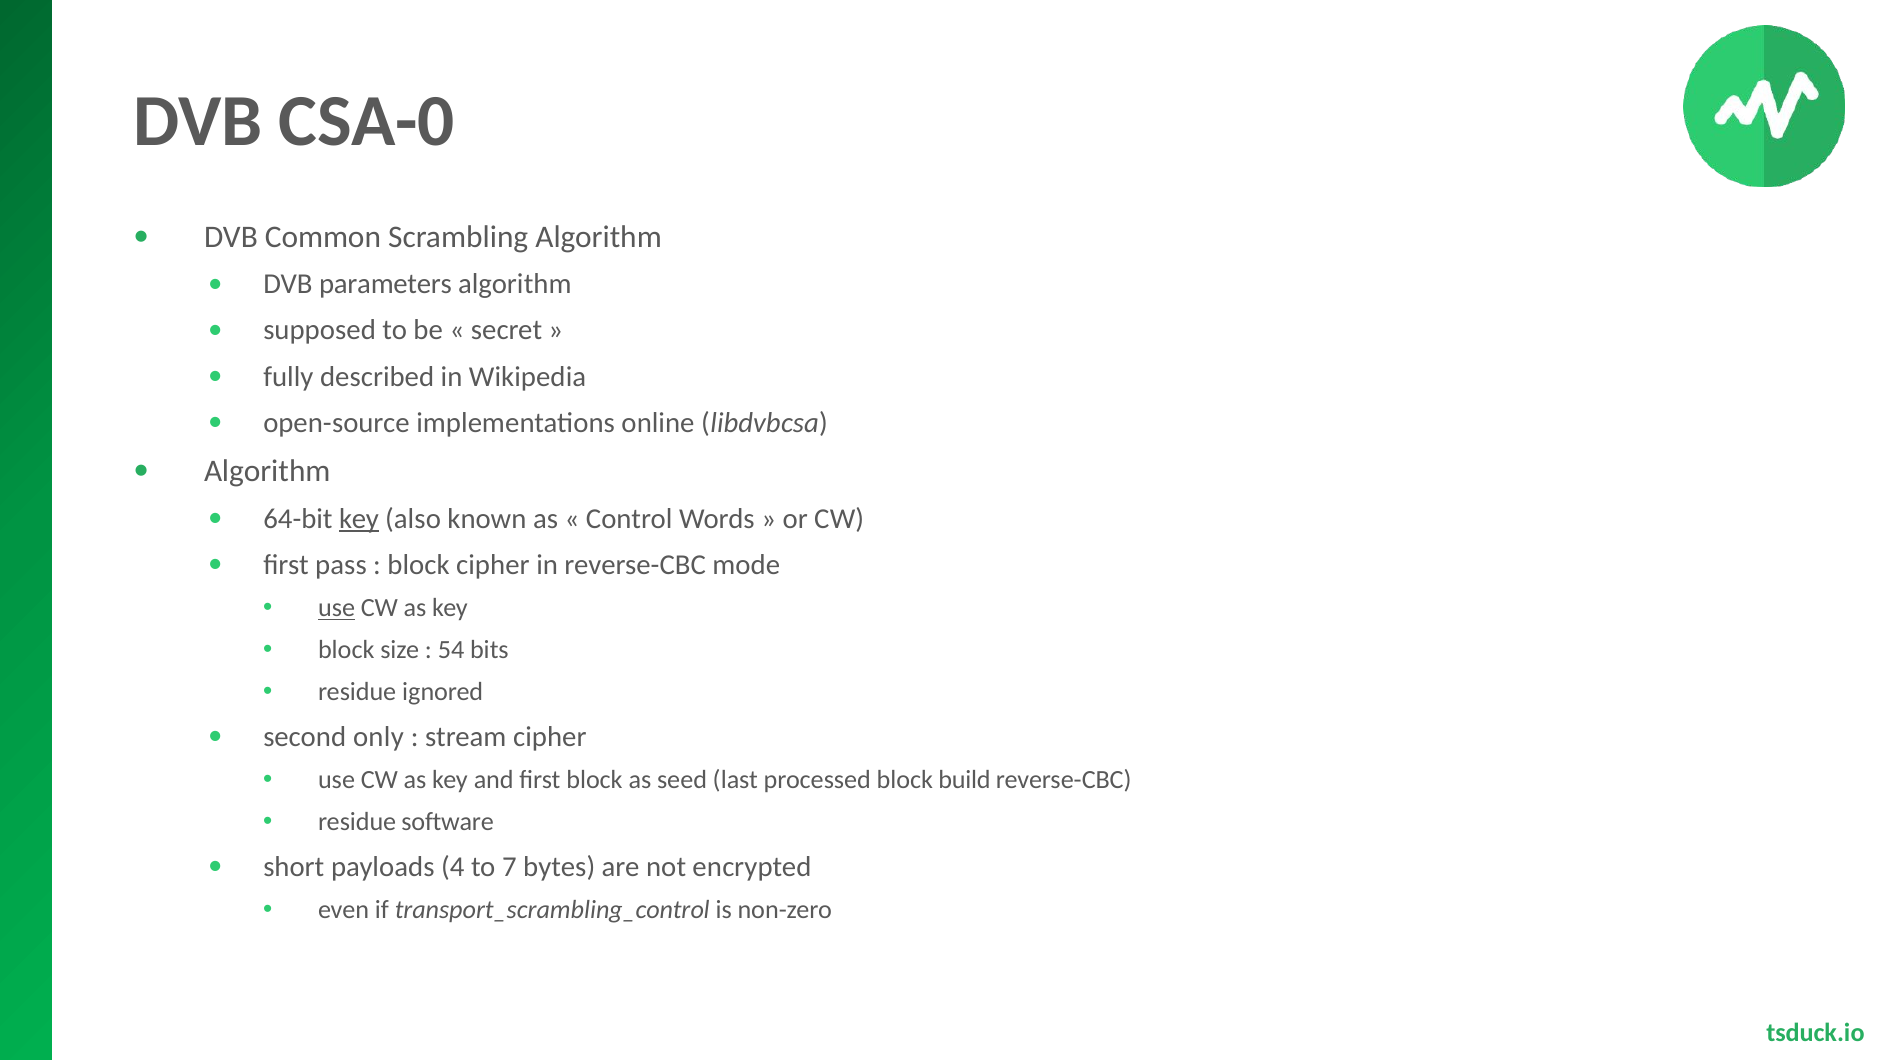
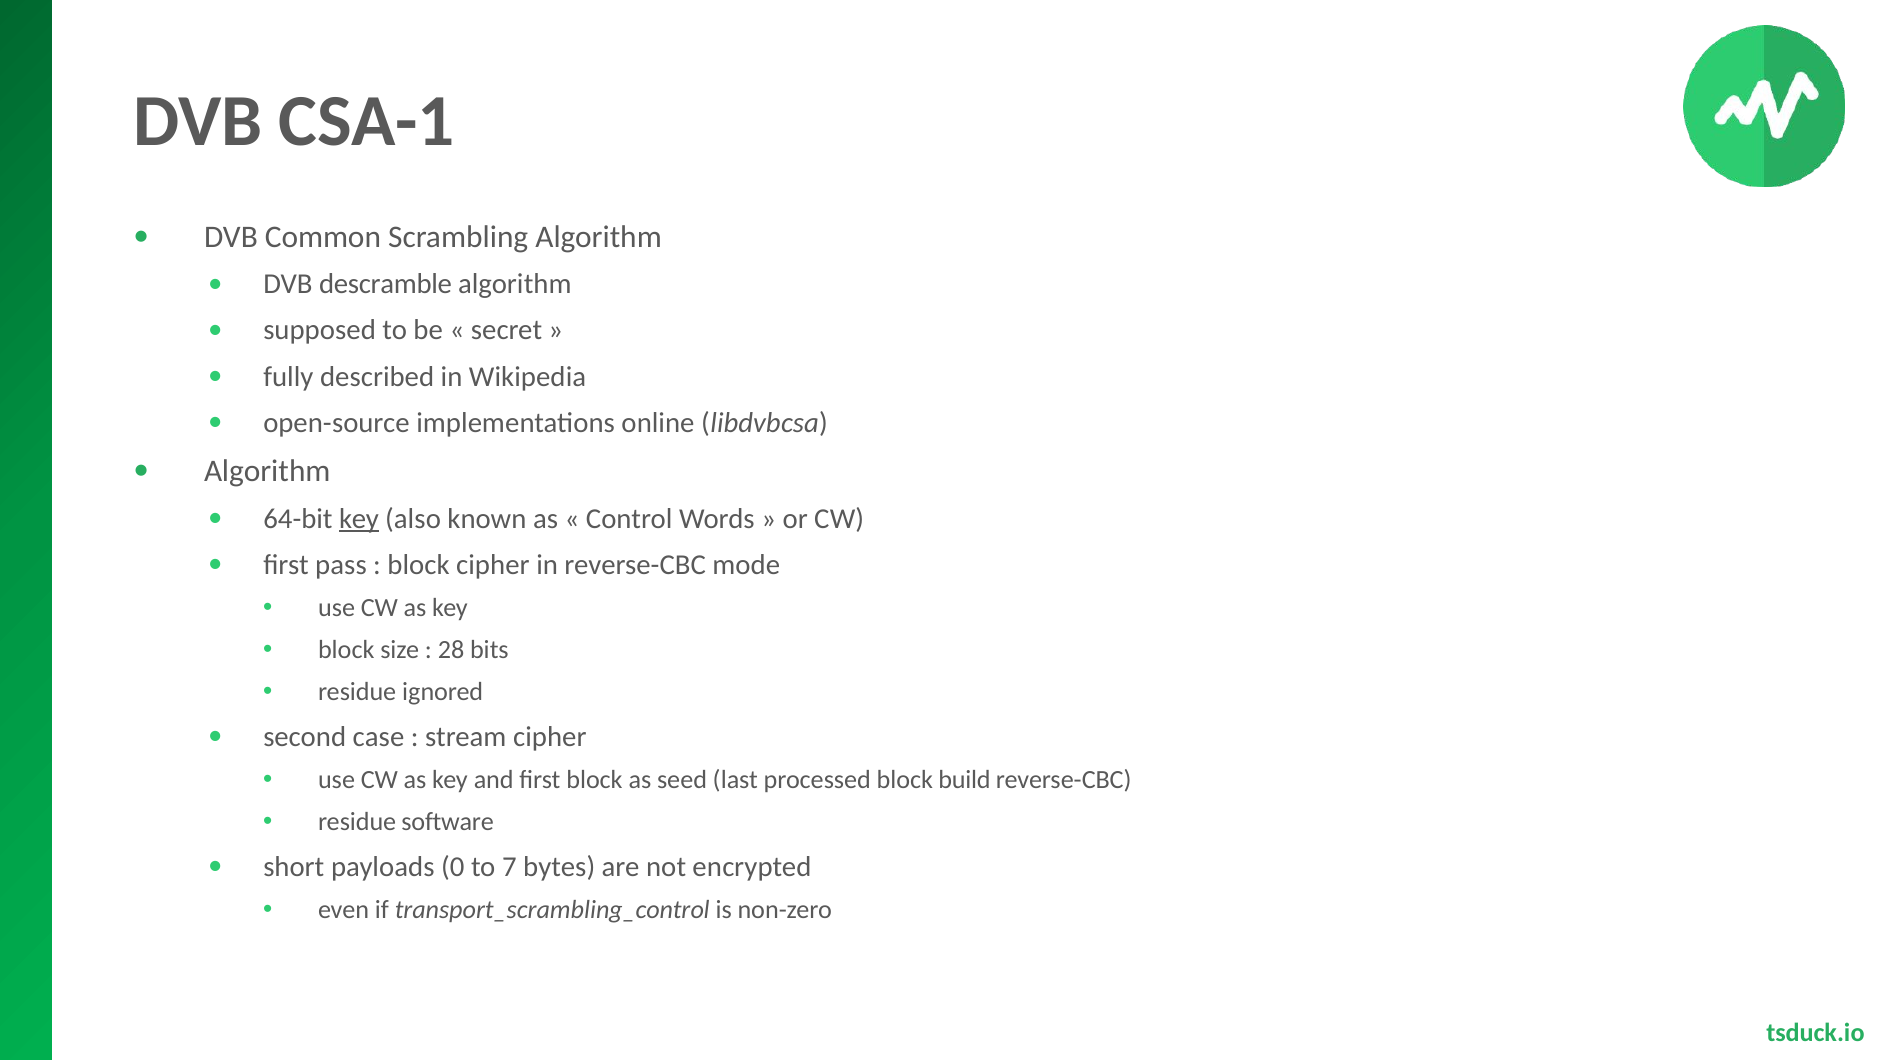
CSA-0: CSA-0 -> CSA-1 (367, 121)
parameters: parameters -> descramble (386, 284)
use underline: present -> none (337, 608)
54: 54 -> 28 (451, 650)
only: only -> case (379, 737)
4: 4 -> 0 (453, 866)
